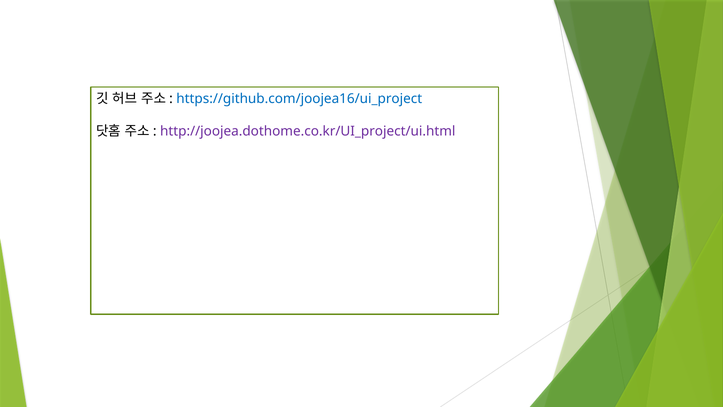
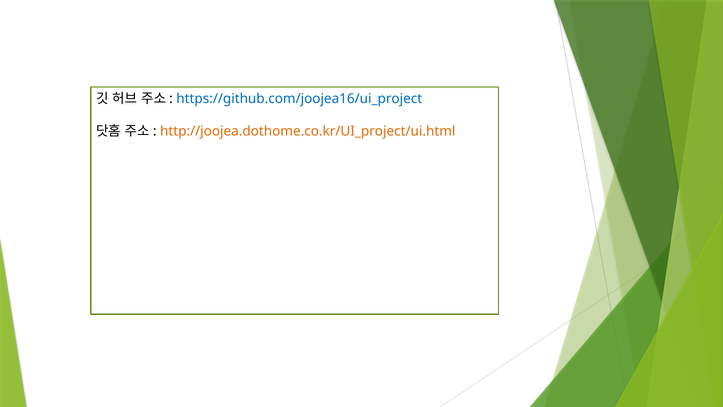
http://joojea.dothome.co.kr/UI_project/ui.html colour: purple -> orange (308, 131)
